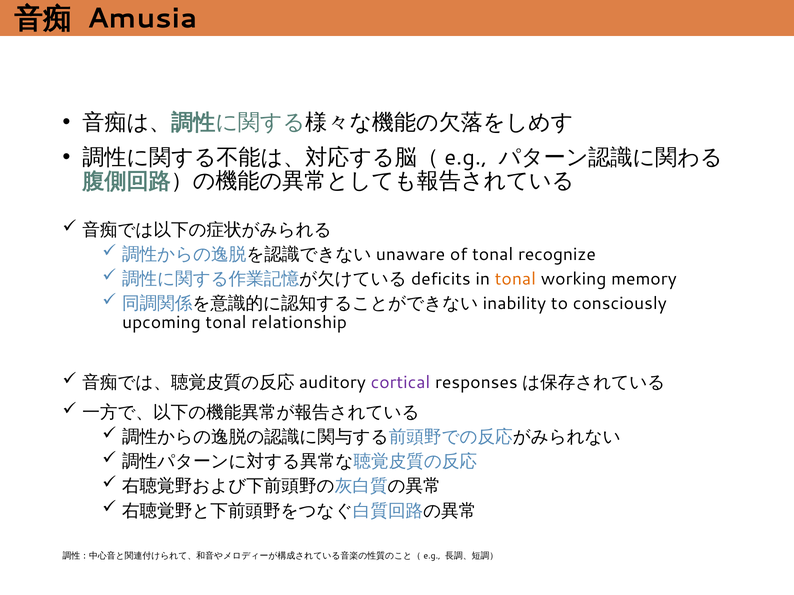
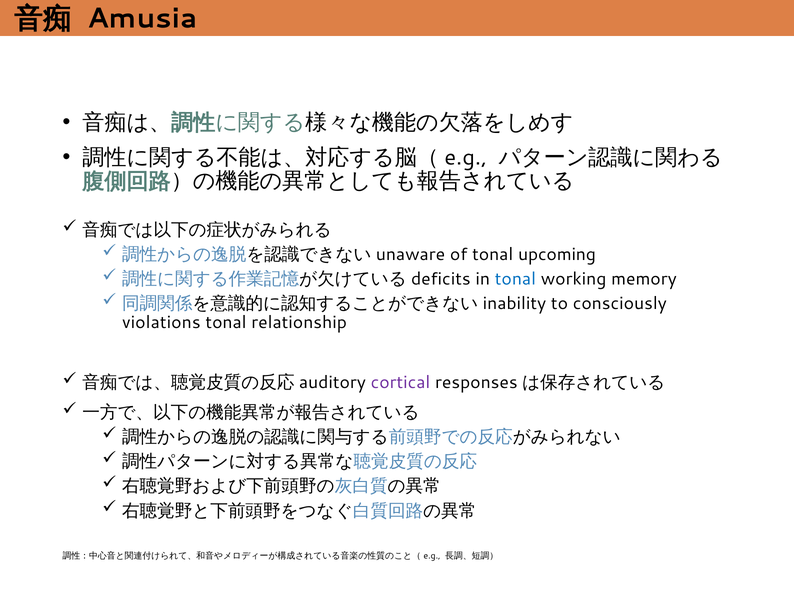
recognize: recognize -> upcoming (557, 255)
tonal colour: orange -> blue (515, 279)
upcoming: upcoming -> violations (161, 323)
